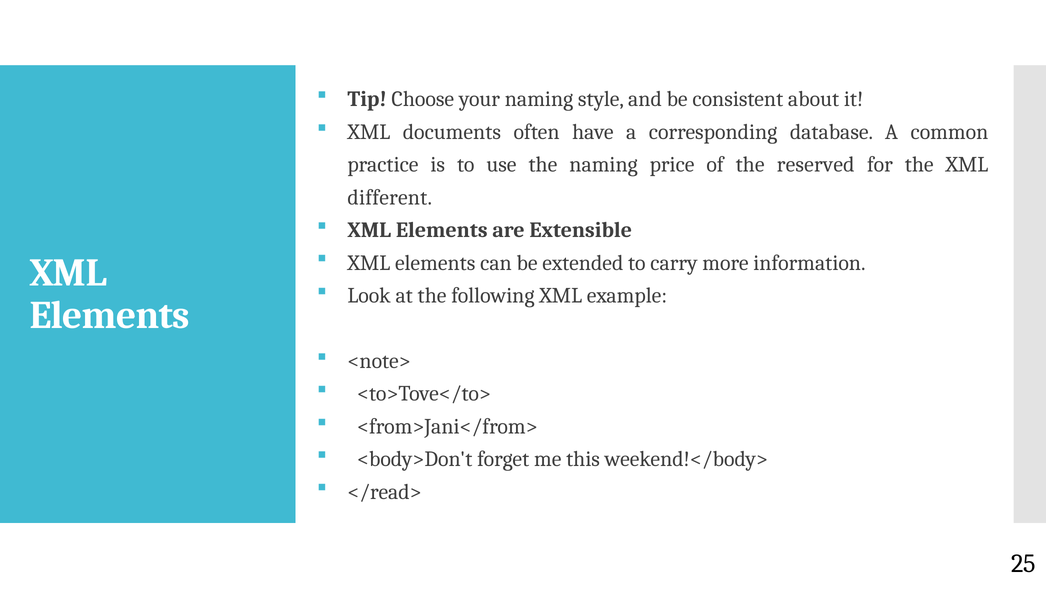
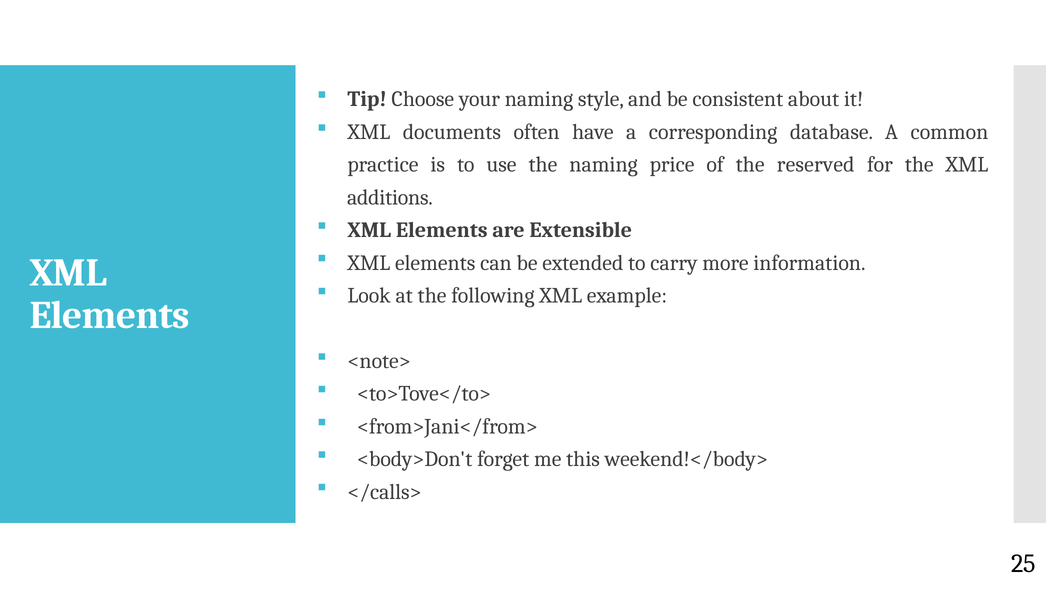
different: different -> additions (390, 197)
</read>: </read> -> </calls> (385, 491)
